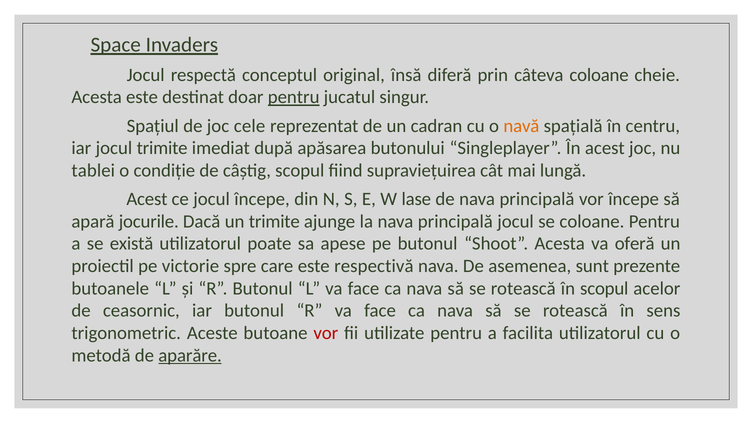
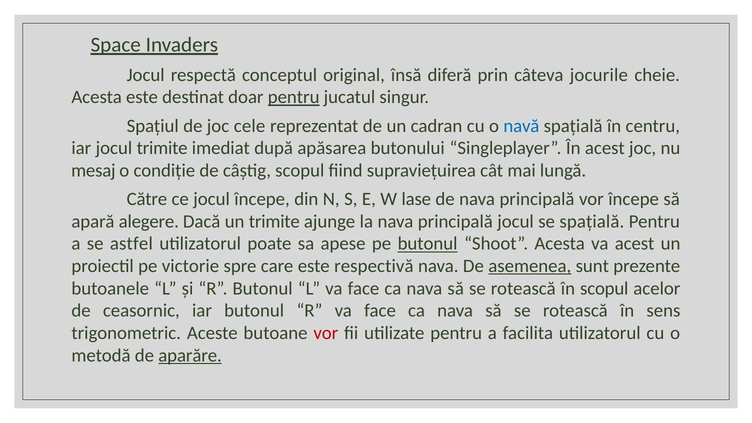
câteva coloane: coloane -> jocurile (599, 75)
navă colour: orange -> blue (521, 126)
tablei: tablei -> mesaj (93, 170)
Acest: Acest -> Către (147, 199)
jocurile: jocurile -> alegere (149, 221)
se coloane: coloane -> spațială (592, 221)
există: există -> astfel (131, 244)
butonul underline: none -> present (428, 244)
va oferă: oferă -> acest (635, 244)
asemenea underline: none -> present (530, 266)
